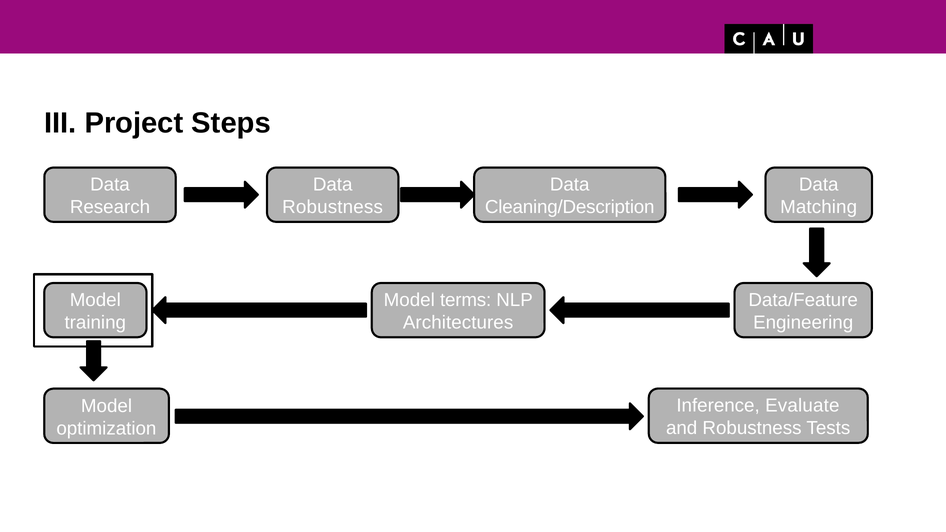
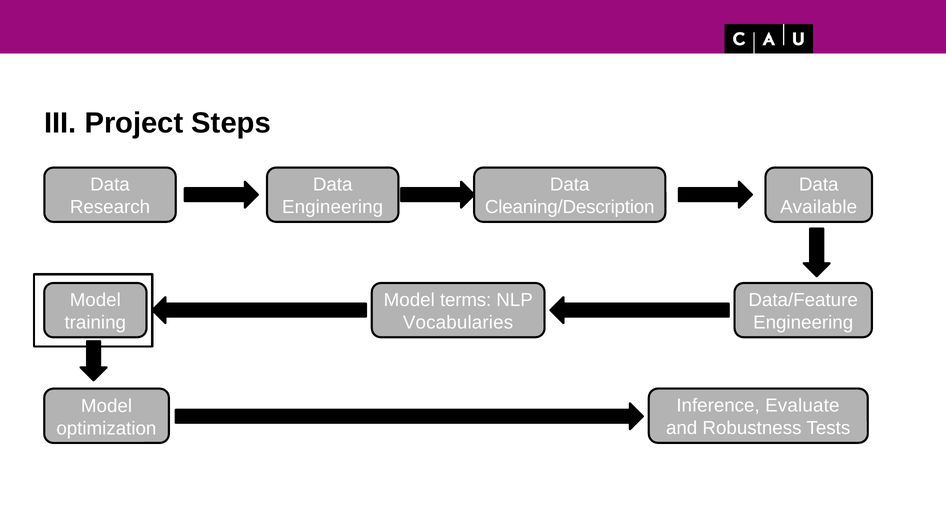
Robustness: Robustness -> Engineering (333, 207)
Matching: Matching -> Available (819, 207)
Architectures: Architectures -> Vocabularies (458, 323)
